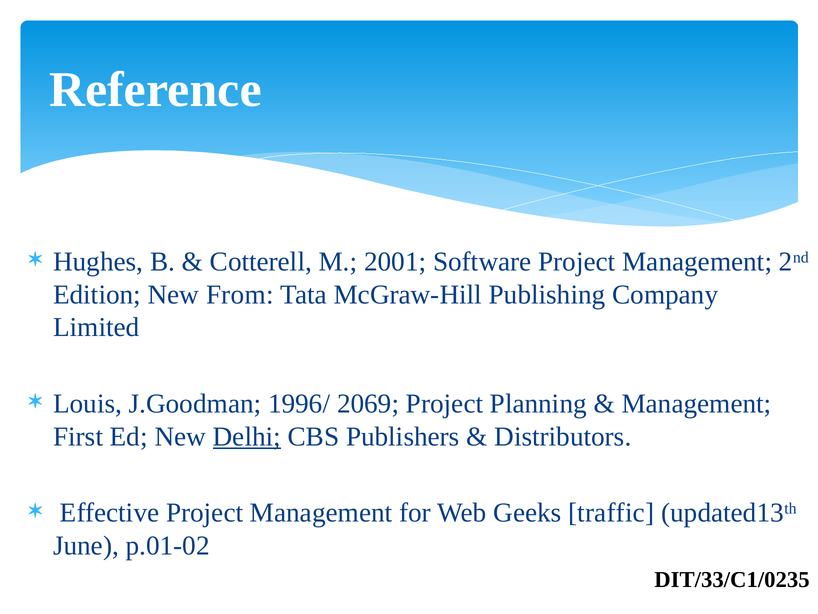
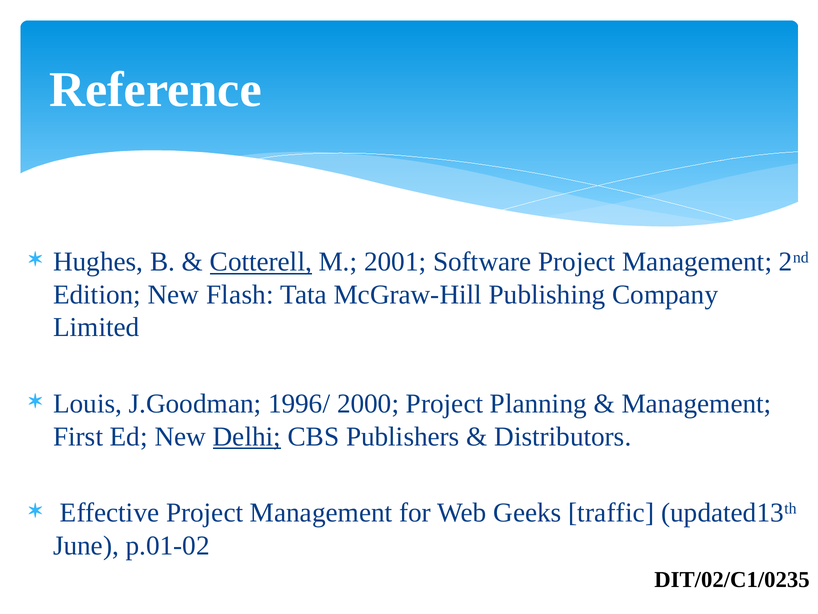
Cotterell underline: none -> present (261, 262)
From: From -> Flash (240, 294)
2069: 2069 -> 2000 (368, 403)
DIT/33/C1/0235: DIT/33/C1/0235 -> DIT/02/C1/0235 (732, 579)
